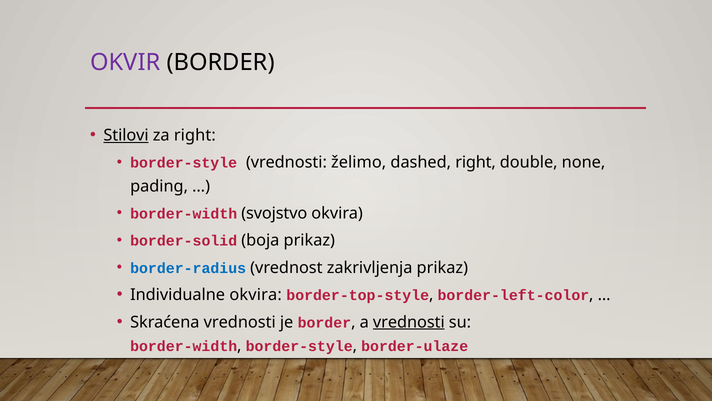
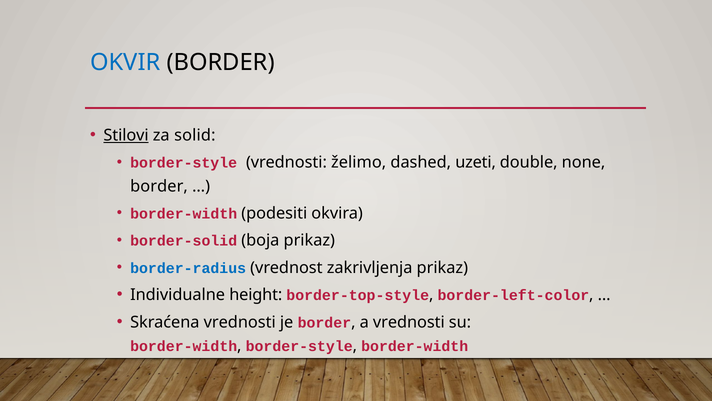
OKVIR colour: purple -> blue (125, 62)
za right: right -> solid (195, 135)
dashed right: right -> uzeti (476, 162)
pading: pading -> border (159, 186)
svojstvo: svojstvo -> podesiti (274, 213)
Individualne okvira: okvira -> height (256, 295)
vrednosti underline: present -> none (409, 322)
border-style border-ulaze: border-ulaze -> border-width (415, 346)
